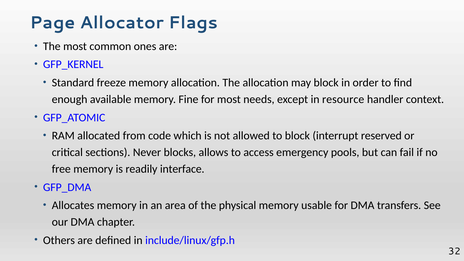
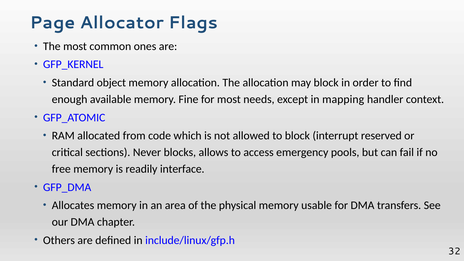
freeze: freeze -> object (111, 83)
resource: resource -> mapping (343, 99)
